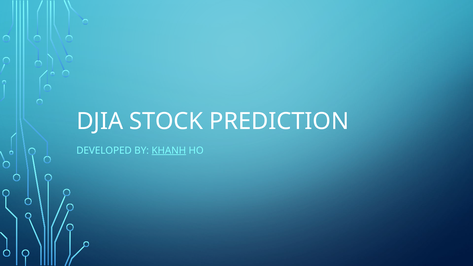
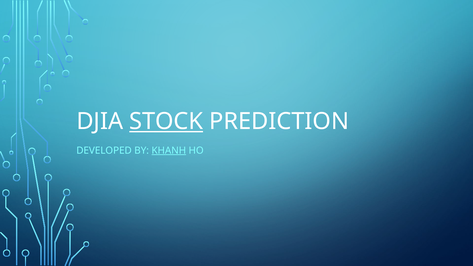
STOCK underline: none -> present (166, 121)
